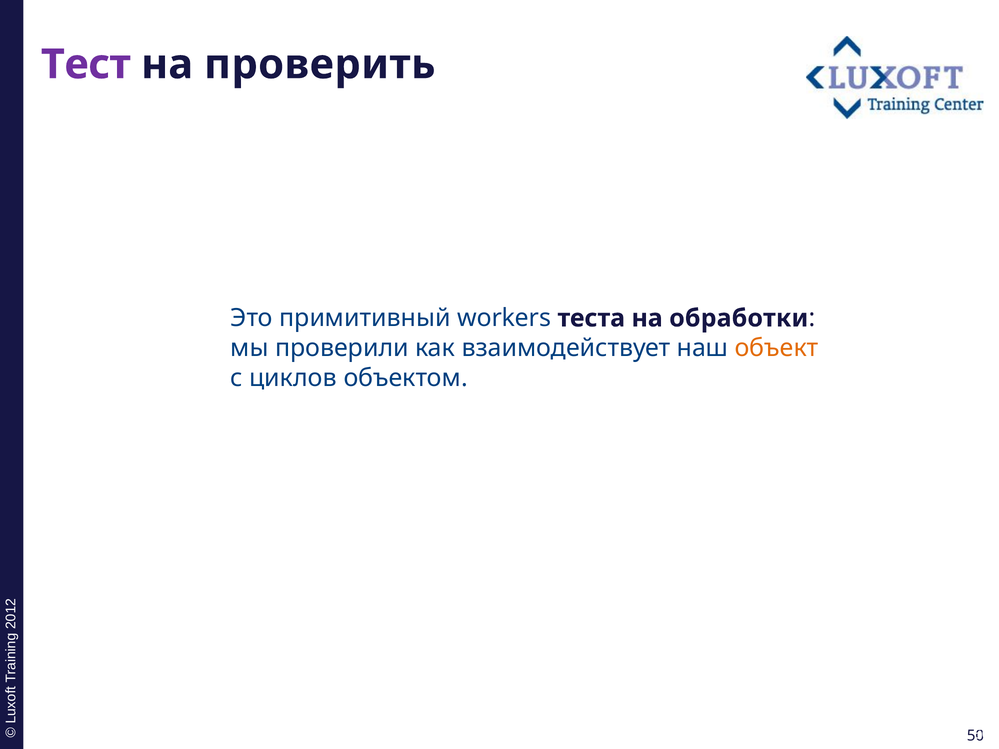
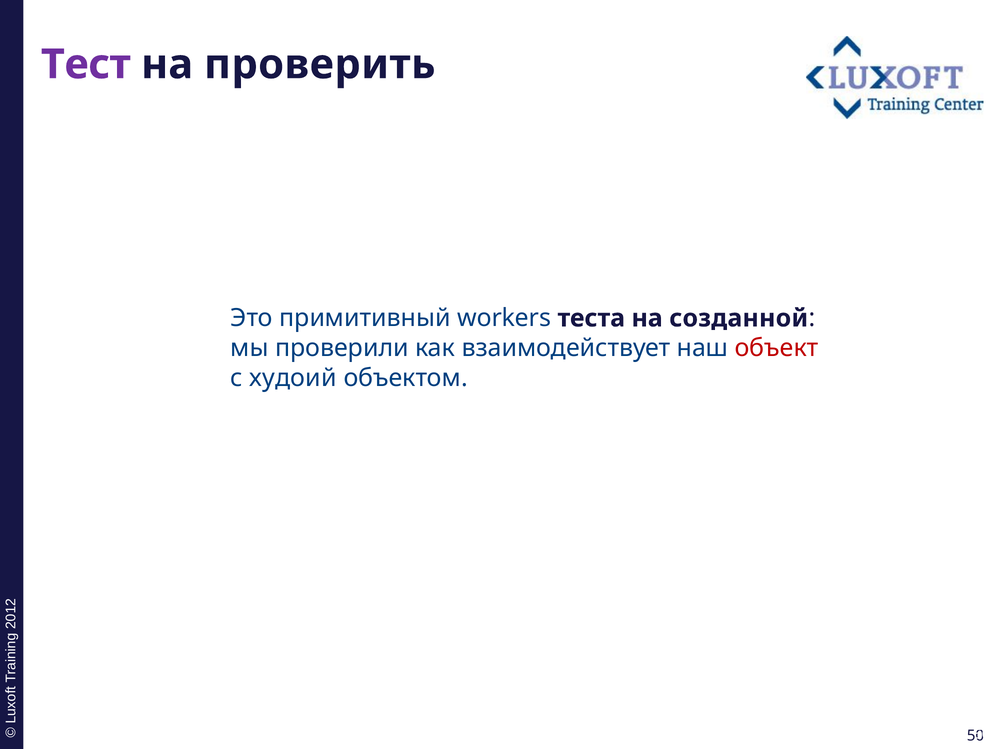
обработки: обработки -> созданной (739, 318)
объект colour: orange -> red (777, 348)
циклов: циклов -> худоий (293, 378)
